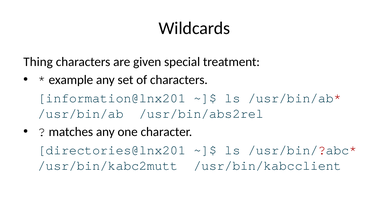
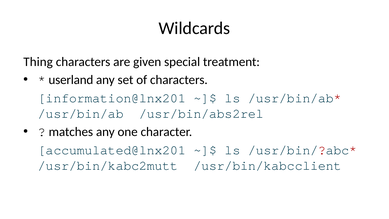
example: example -> userland (71, 80)
directories@lnx201: directories@lnx201 -> accumulated@lnx201 (112, 150)
